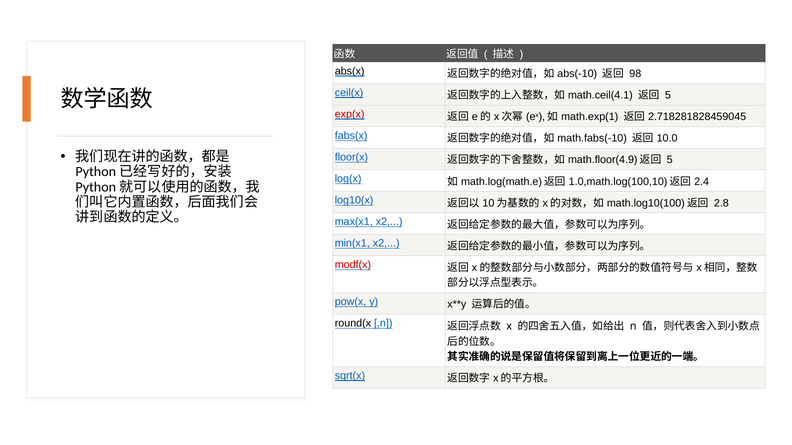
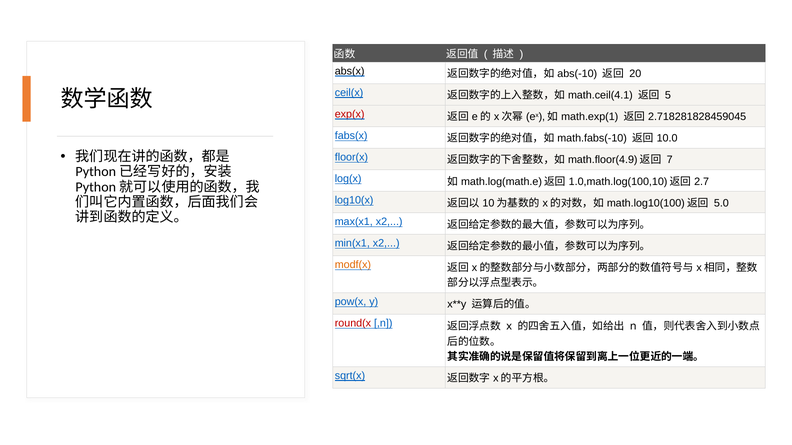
98: 98 -> 20 (635, 74)
5: 5 -> 7 (670, 160)
2.4: 2.4 -> 2.7 (702, 182)
2.8: 2.8 -> 5.0 (721, 203)
modf(x colour: red -> orange (353, 265)
round(x colour: black -> red (353, 324)
